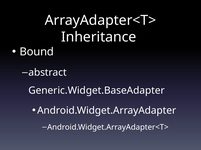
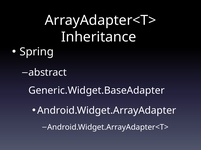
Bound: Bound -> Spring (37, 52)
